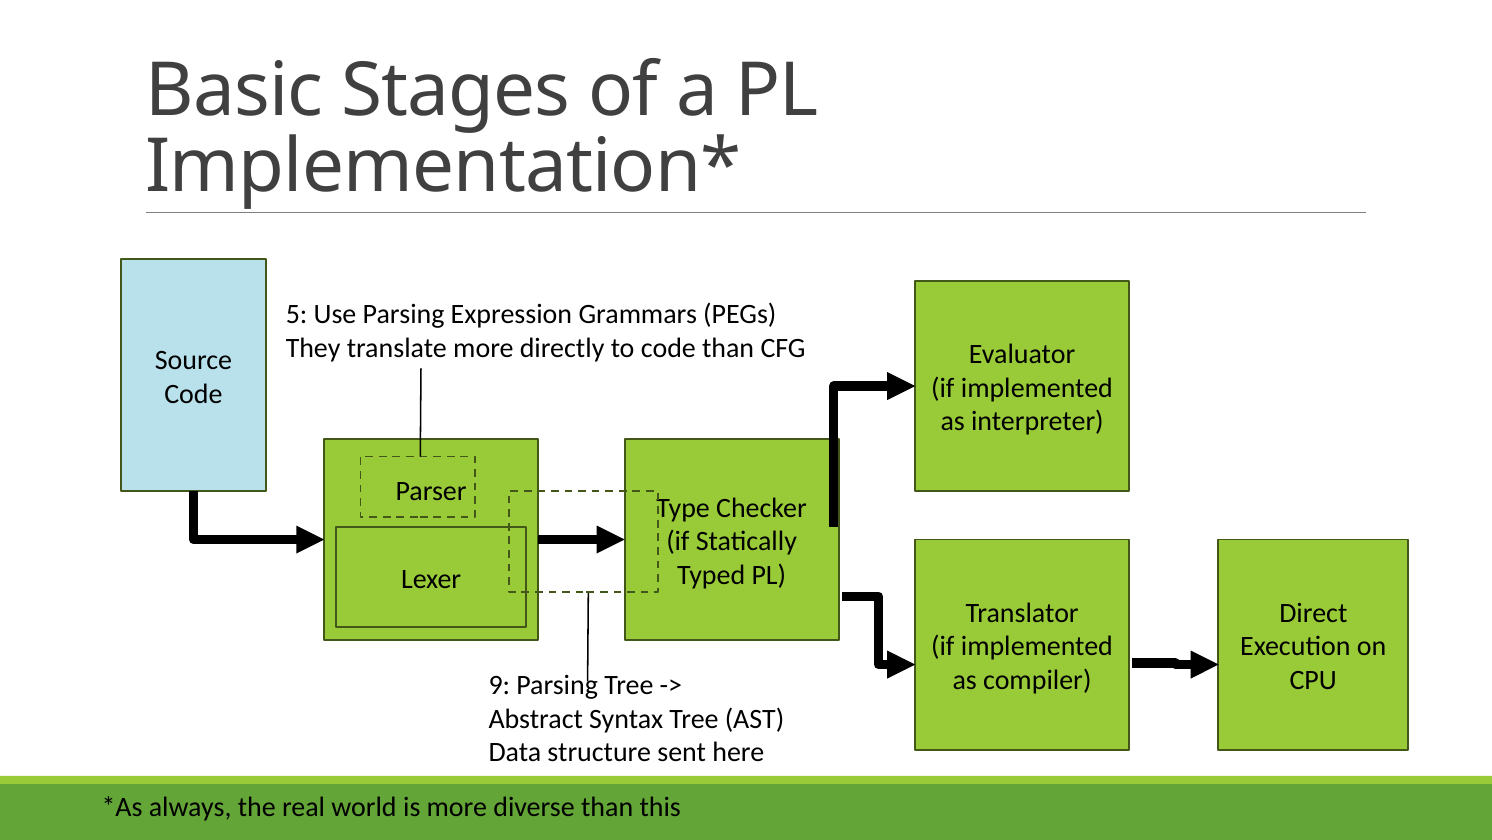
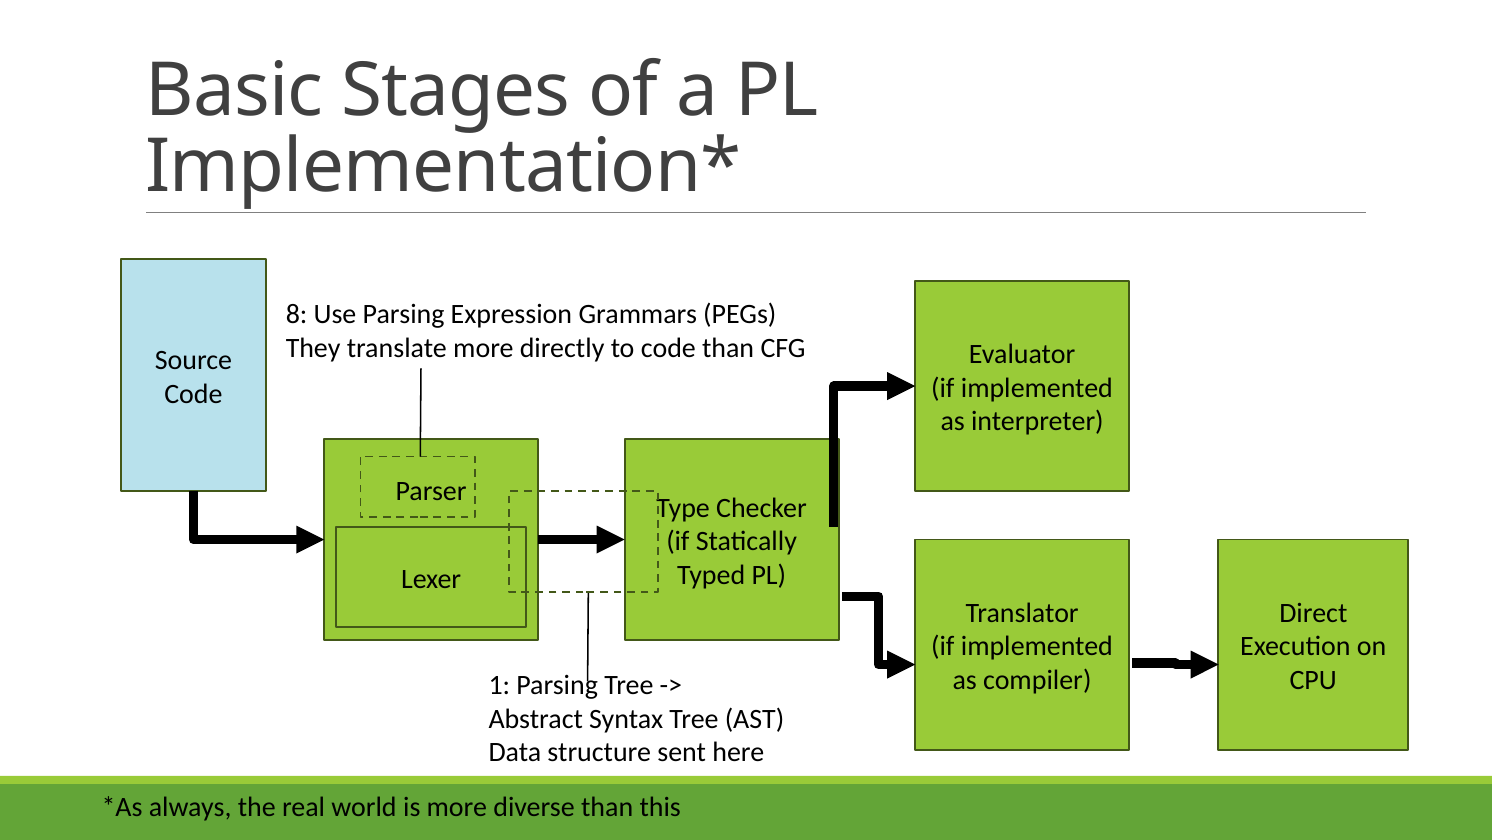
5: 5 -> 8 (297, 314)
9: 9 -> 1 (499, 685)
